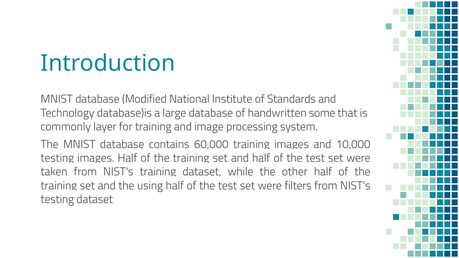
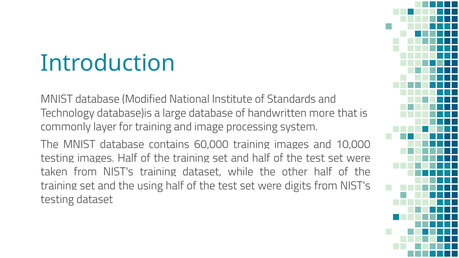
some: some -> more (322, 113)
filters: filters -> digits (298, 186)
